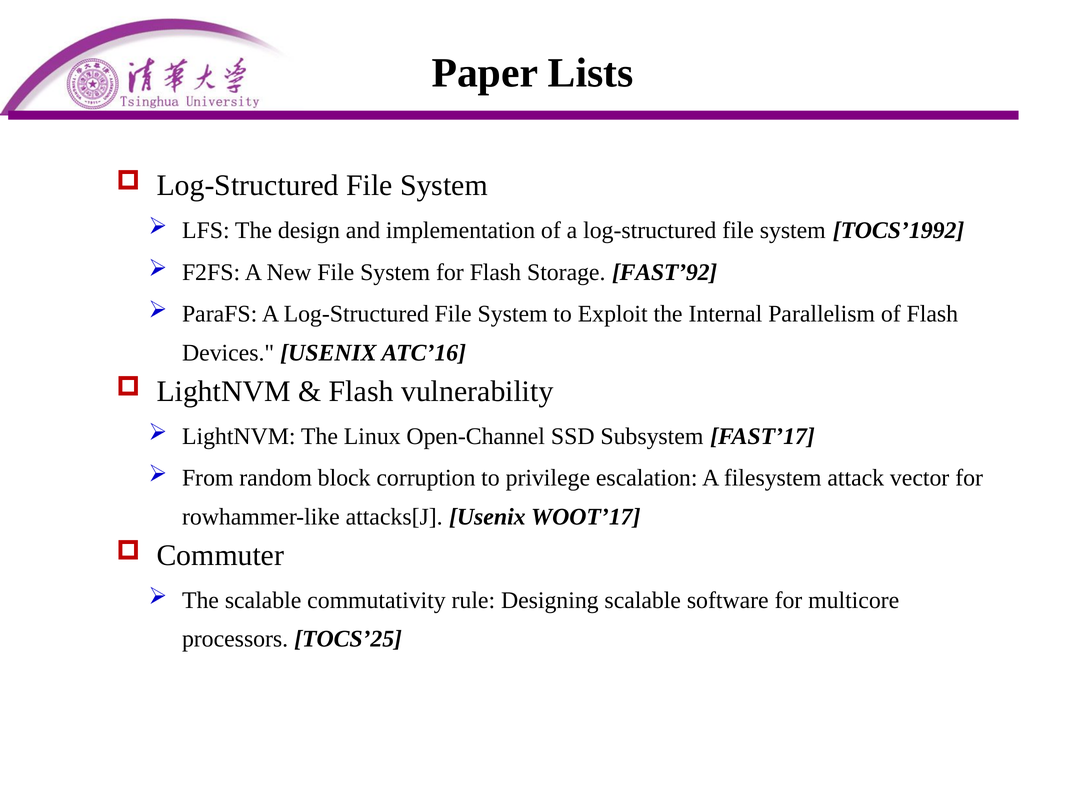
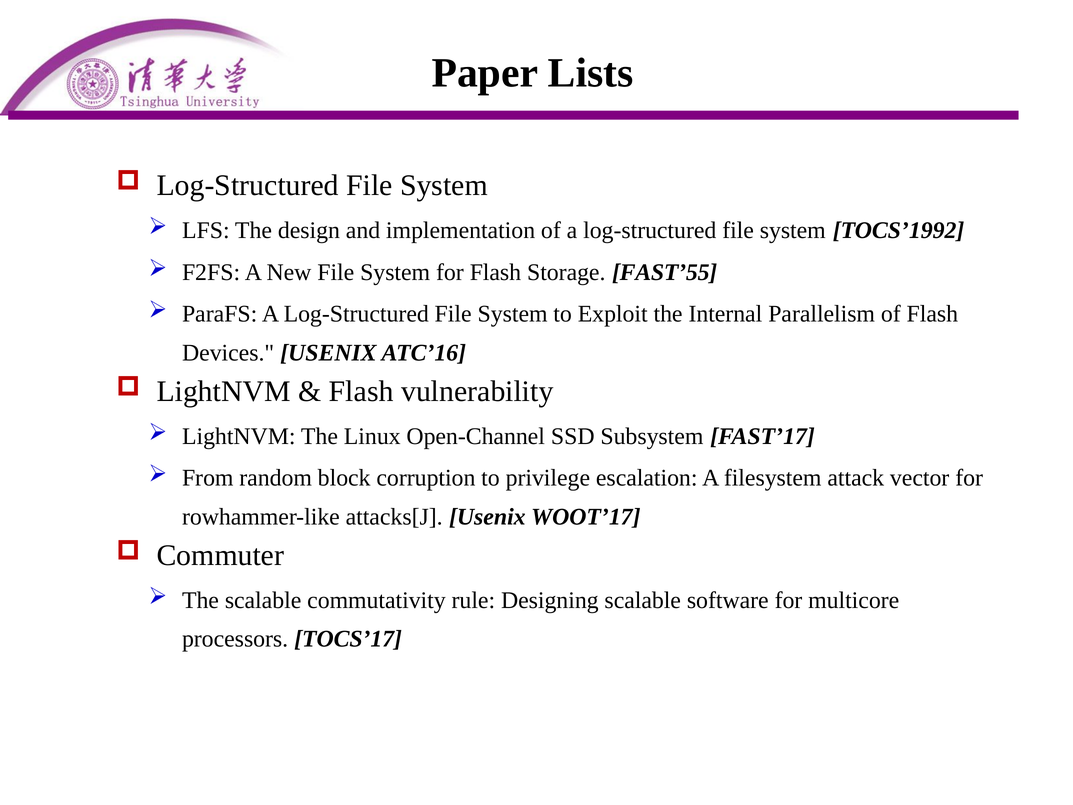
FAST’92: FAST’92 -> FAST’55 (665, 272)
TOCS’25: TOCS’25 -> TOCS’17 (348, 639)
